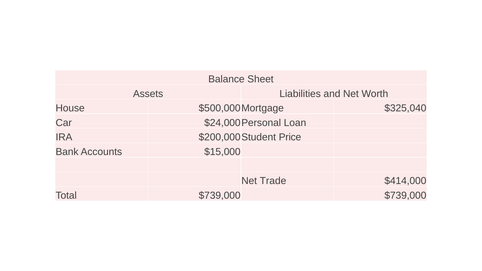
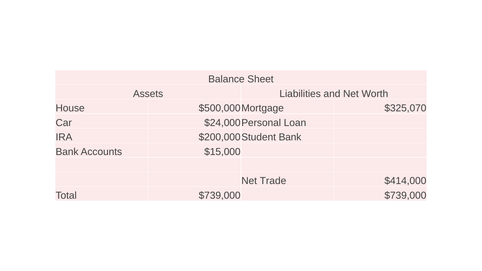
$325,040: $325,040 -> $325,070 (405, 108)
Price: Price -> Bank (290, 137)
